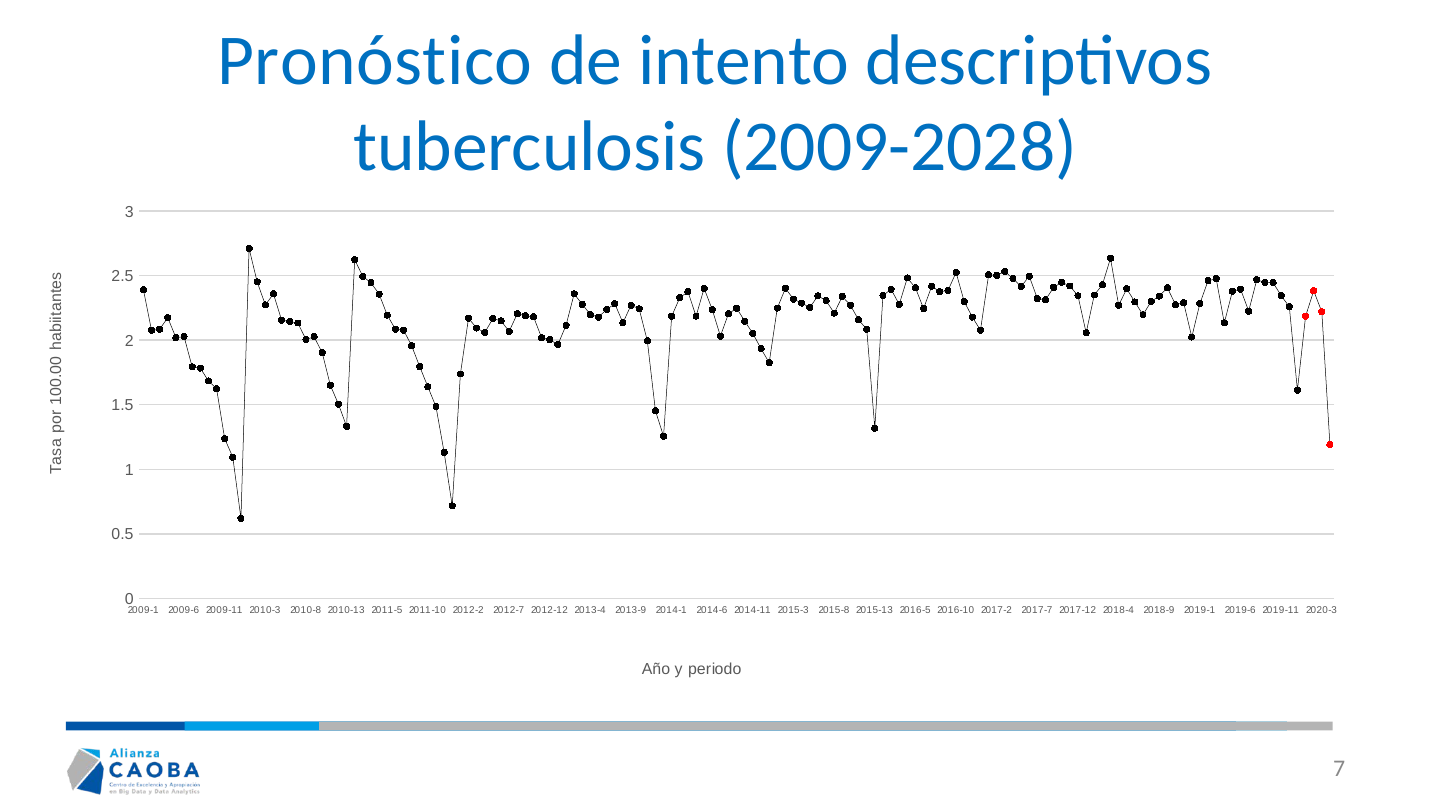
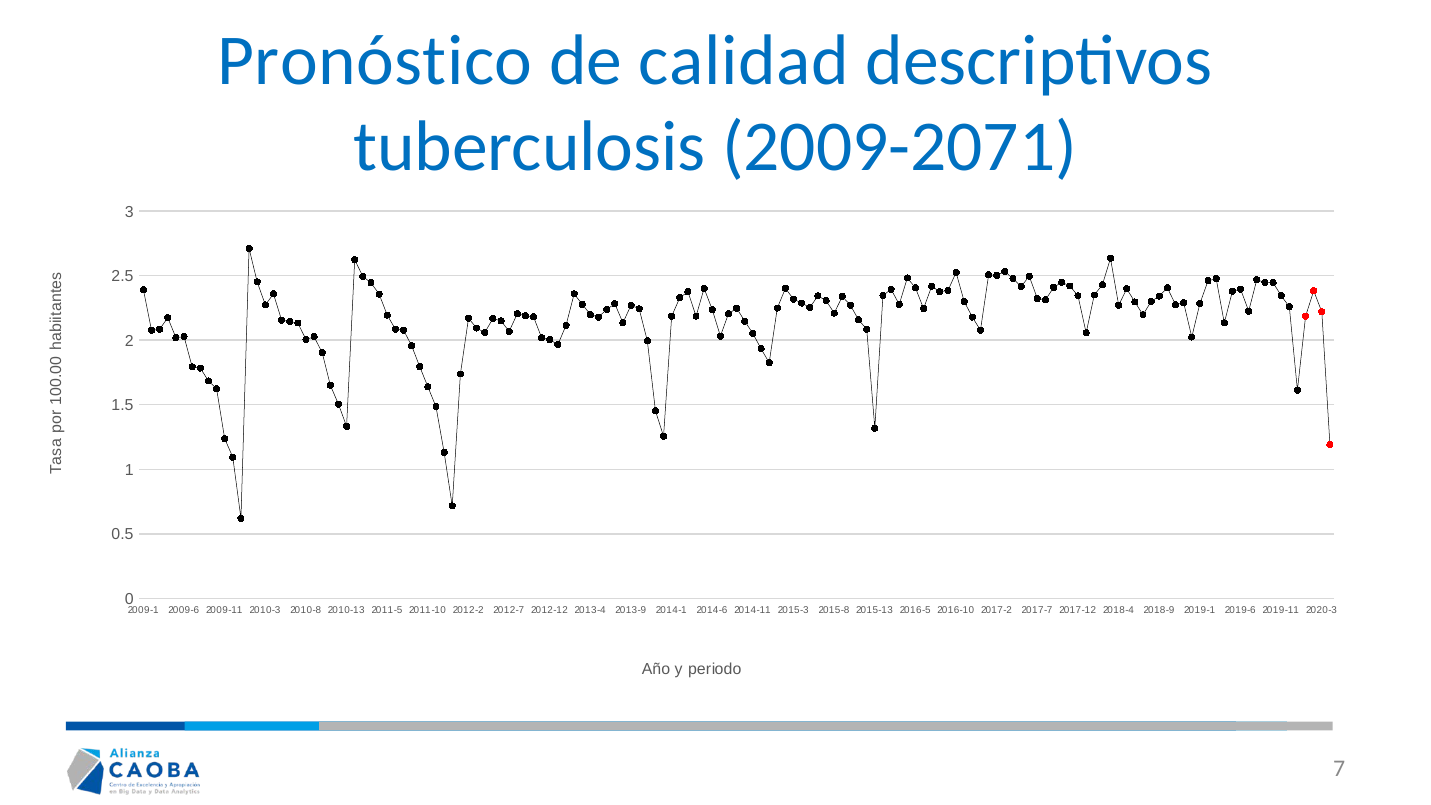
intento: intento -> calidad (744, 61)
2009-2028: 2009-2028 -> 2009-2071 (900, 147)
